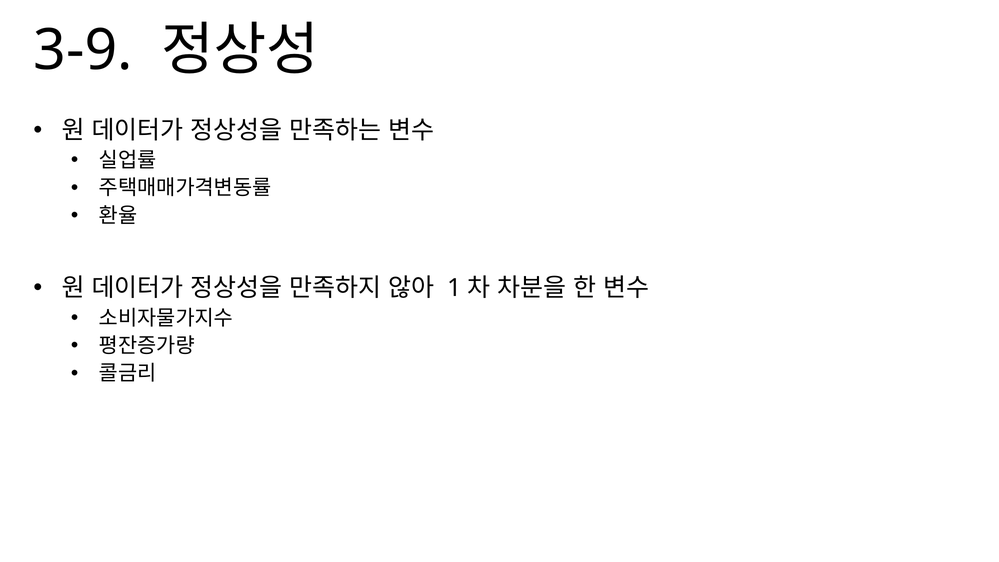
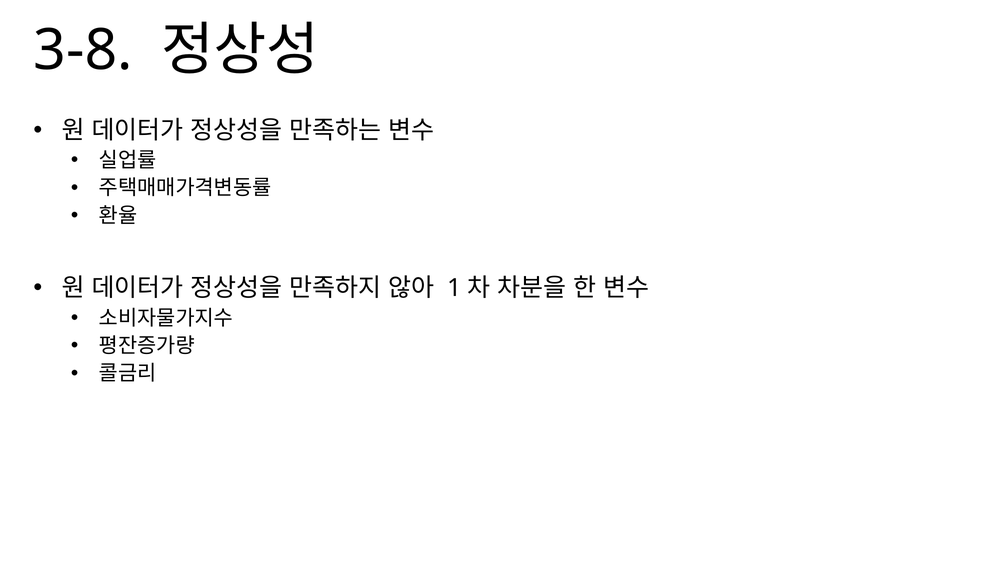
3-9: 3-9 -> 3-8 (83, 50)
